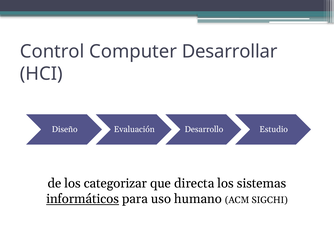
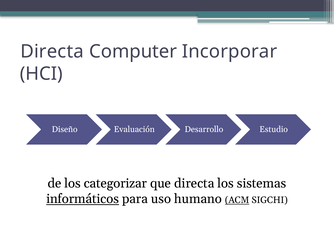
Control: Control -> Directa (52, 51)
Desarrollar: Desarrollar -> Incorporar (230, 51)
ACM underline: none -> present (237, 200)
